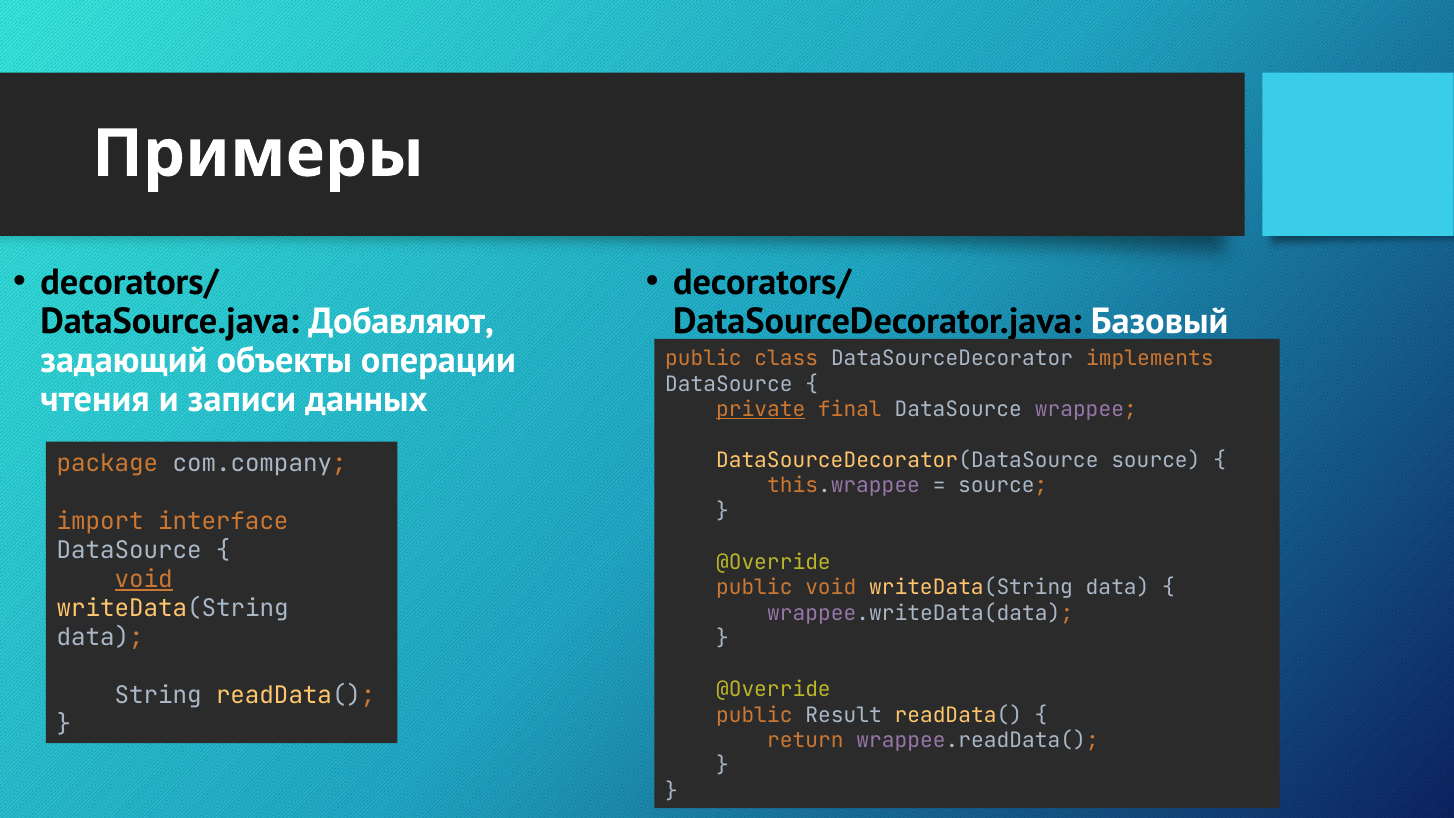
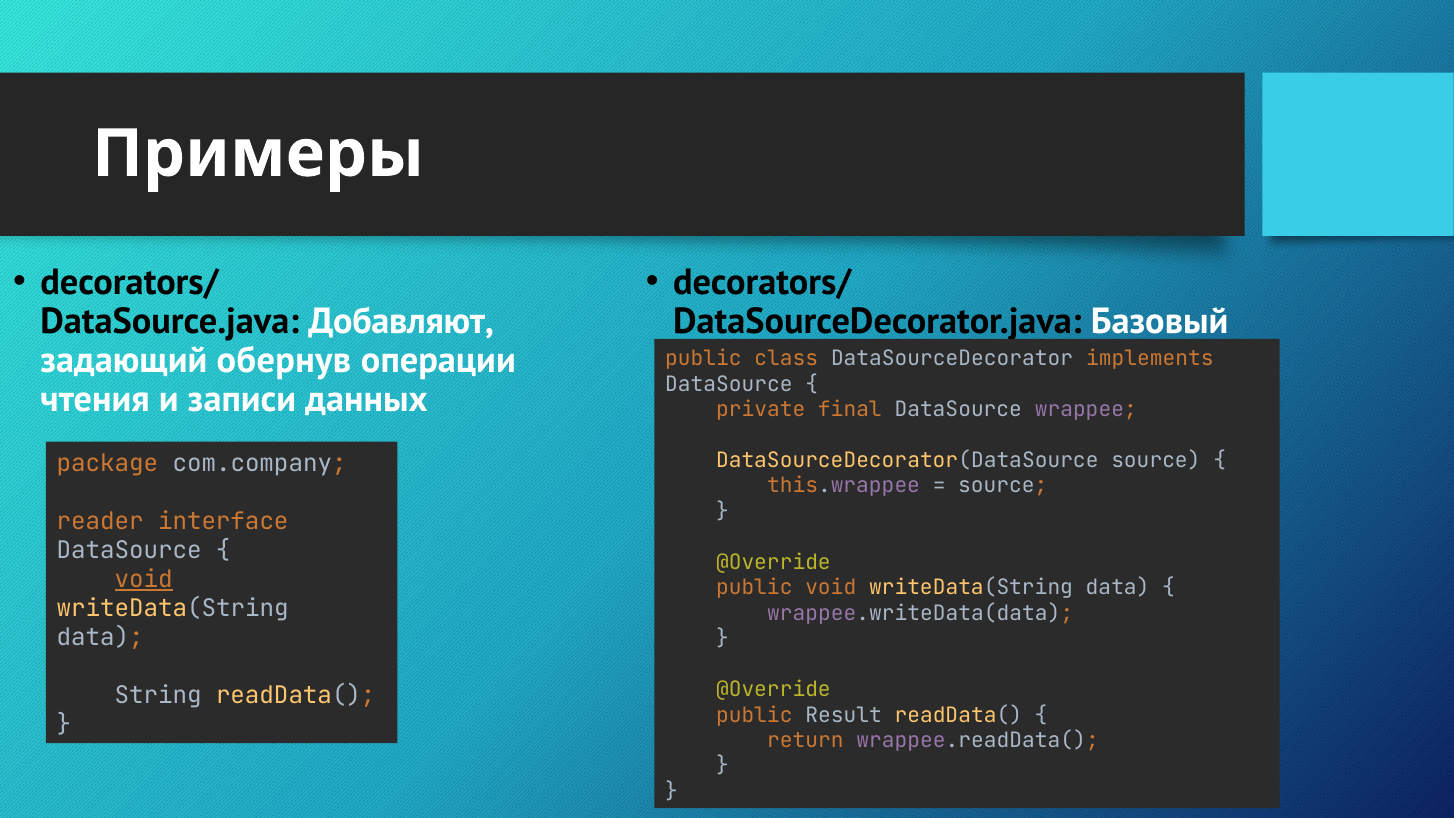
объекты: объекты -> обернув (284, 361)
private underline: present -> none (761, 409)
import: import -> reader (100, 521)
